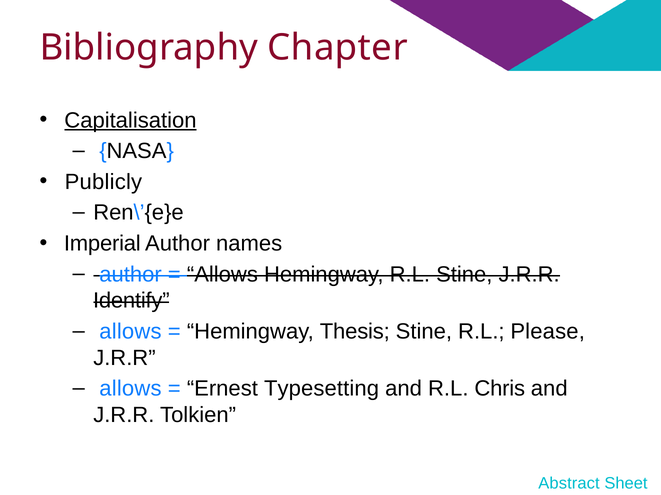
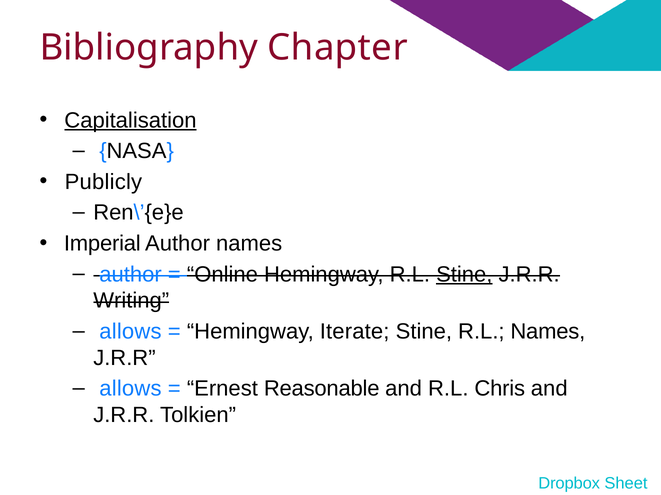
Allows: Allows -> Online (222, 275)
Stine underline: none -> present (464, 275)
Identify: Identify -> Writing (131, 301)
Thesis: Thesis -> Iterate (355, 332)
R.L Please: Please -> Names (548, 332)
Typesetting: Typesetting -> Reasonable (322, 389)
Abstract: Abstract -> Dropbox (569, 484)
